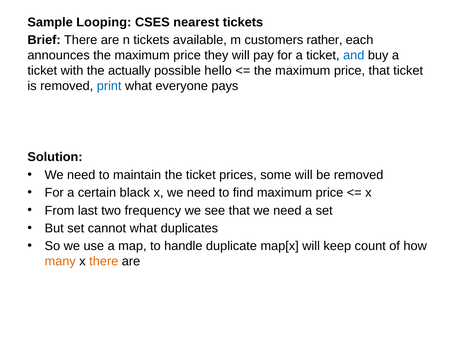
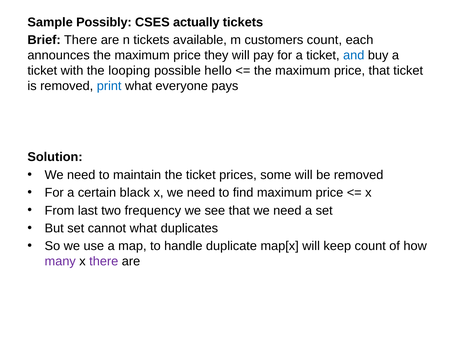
Looping: Looping -> Possibly (104, 22)
nearest: nearest -> actually (196, 22)
customers rather: rather -> count (324, 40)
actually: actually -> looping (129, 71)
many colour: orange -> purple (60, 262)
there colour: orange -> purple (104, 262)
